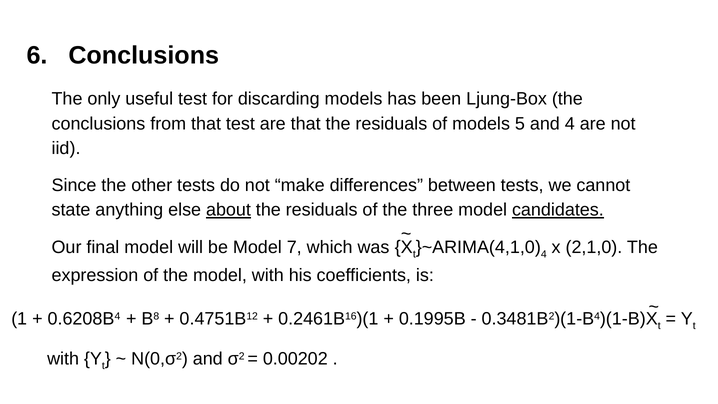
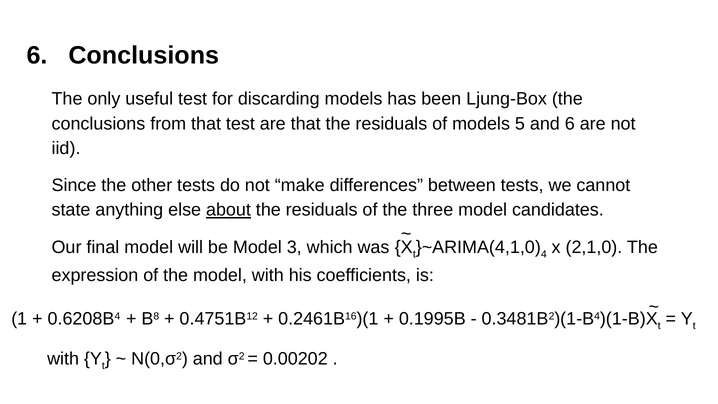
and 4: 4 -> 6 (570, 124)
candidates underline: present -> none (558, 210)
7: 7 -> 3 (294, 247)
